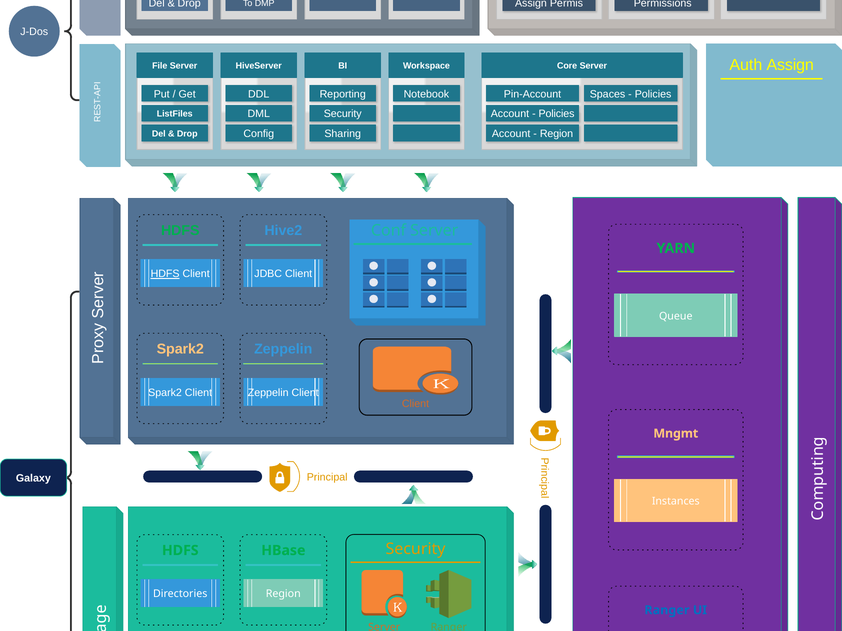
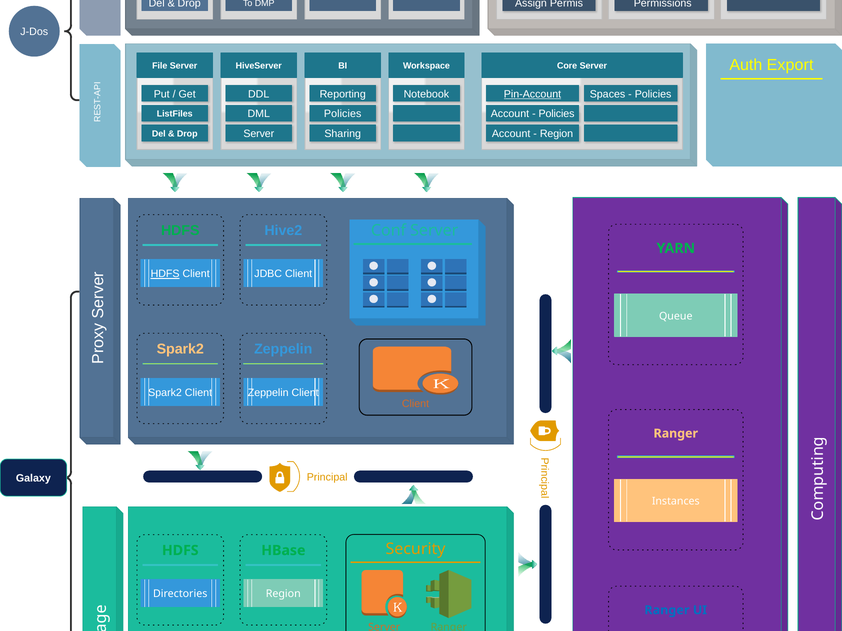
Auth Assign: Assign -> Export (790, 65)
Pin-Account underline: none -> present (533, 94)
Security: Security -> Policies (343, 114)
Config: Config -> Server (259, 134)
Mngmt: Mngmt -> Ranger (676, 434)
